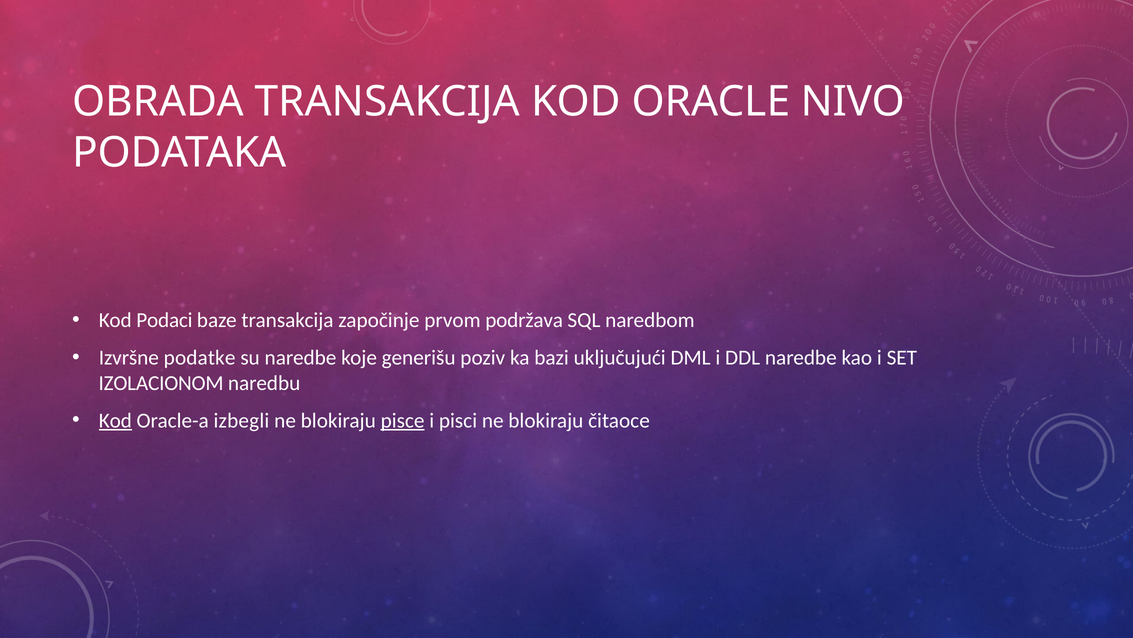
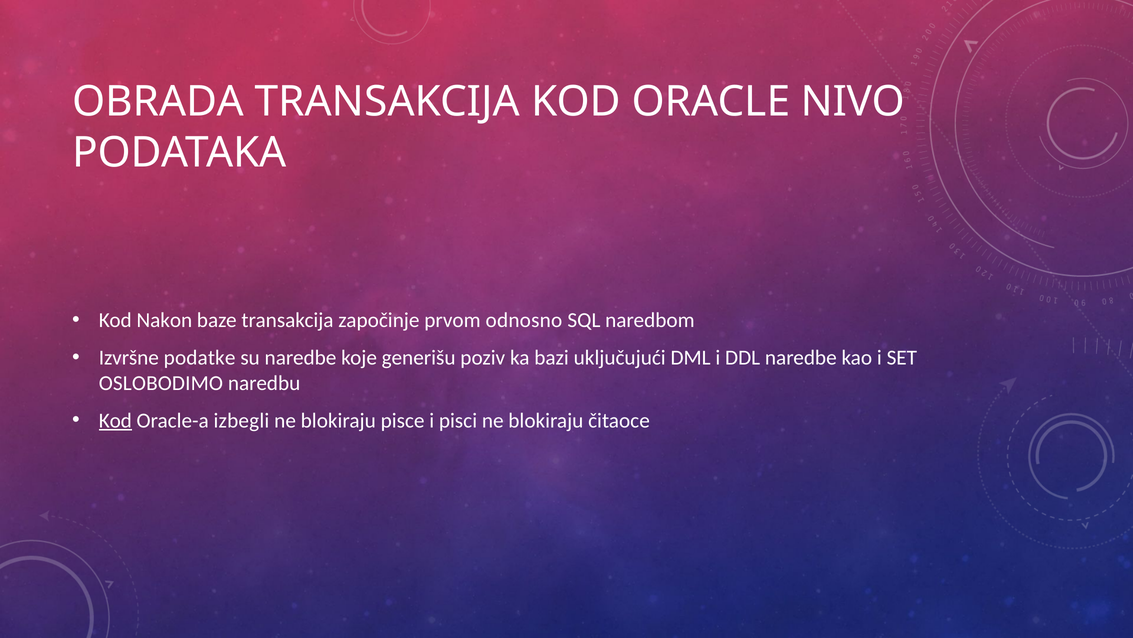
Podaci: Podaci -> Nakon (164, 320)
podržava: podržava -> odnosno (524, 320)
IZOLACIONOM: IZOLACIONOM -> OSLOBODIMO (161, 383)
pisce underline: present -> none (403, 420)
